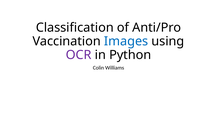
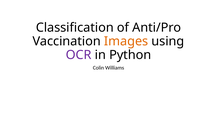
Images colour: blue -> orange (126, 41)
